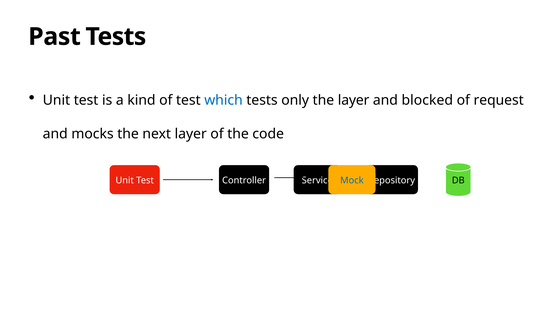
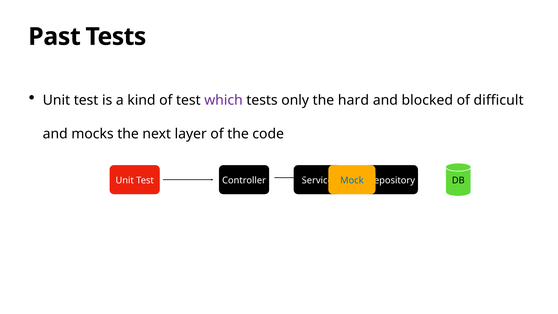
which colour: blue -> purple (224, 100)
the layer: layer -> hard (353, 100)
request: request -> difficult (499, 100)
